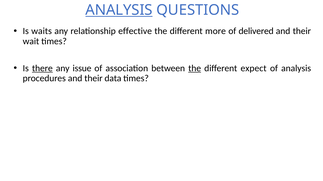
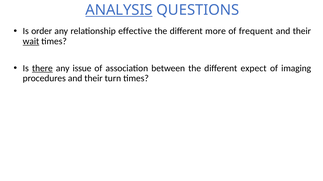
waits: waits -> order (42, 31)
delivered: delivered -> frequent (256, 31)
wait underline: none -> present (31, 41)
the underline: present -> none (195, 68)
of analysis: analysis -> imaging (296, 68)
data: data -> turn (113, 79)
